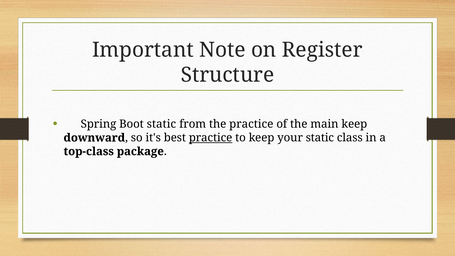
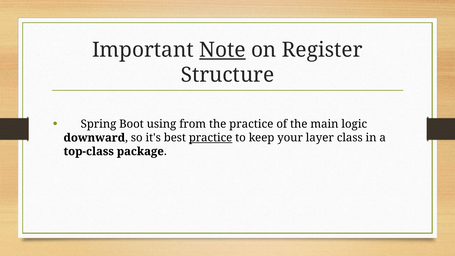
Note underline: none -> present (222, 50)
Boot static: static -> using (161, 124)
main keep: keep -> logic (354, 124)
your static: static -> layer (320, 138)
